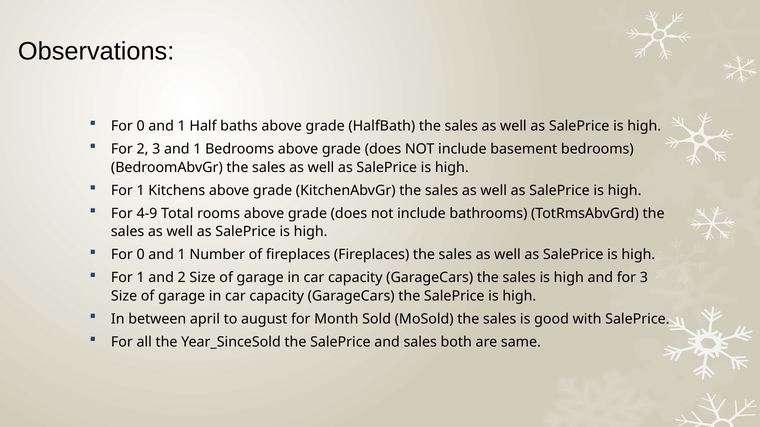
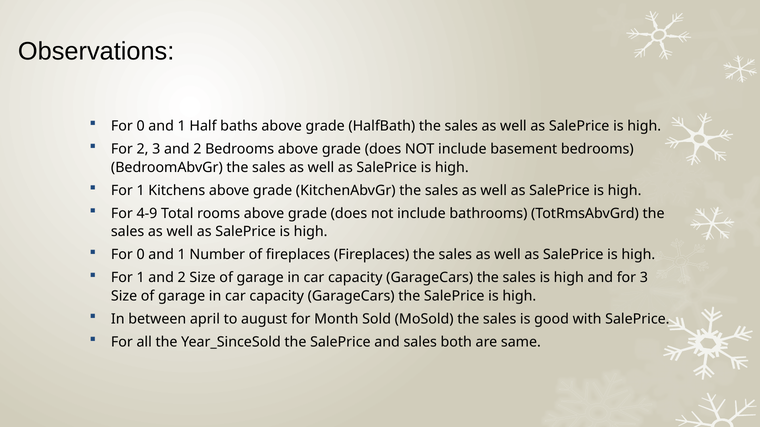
3 and 1: 1 -> 2 (197, 149)
